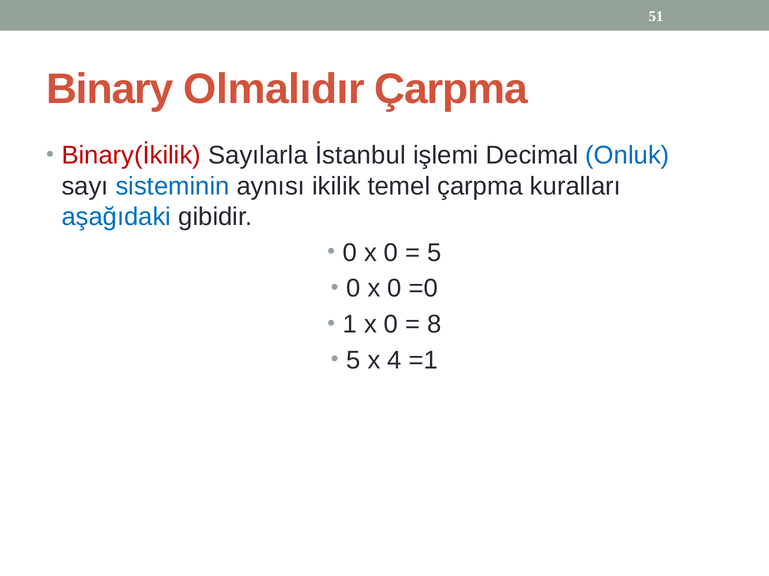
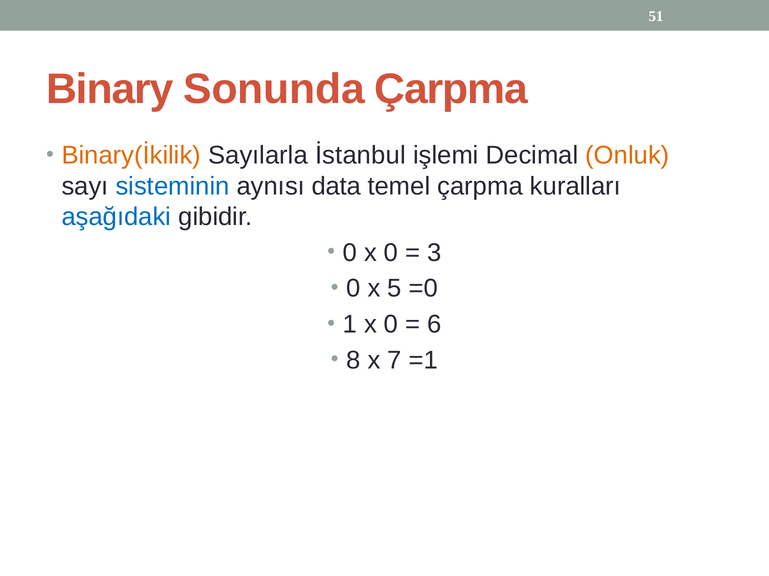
Olmalıdır: Olmalıdır -> Sonunda (274, 89)
Binary(İkilik colour: red -> orange (131, 156)
Onluk colour: blue -> orange (627, 156)
ikilik: ikilik -> data (336, 186)
5: 5 -> 3 (435, 253)
0: 0 -> 5 (395, 289)
8: 8 -> 6 (435, 325)
5: 5 -> 8 (353, 361)
4: 4 -> 7 (395, 361)
